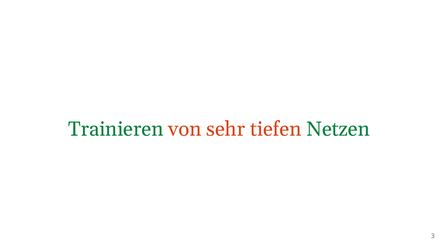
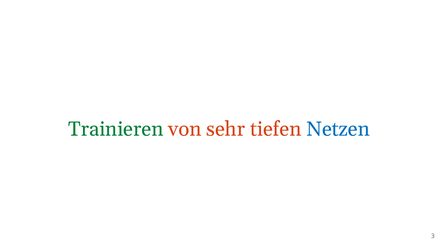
Netzen colour: green -> blue (338, 129)
